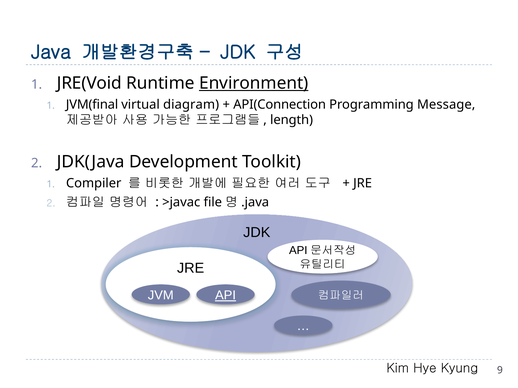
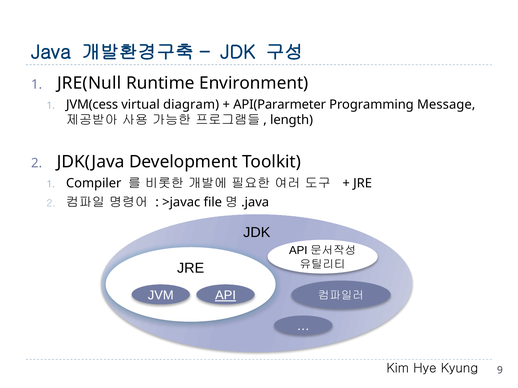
JRE(Void: JRE(Void -> JRE(Null (89, 83)
Environment underline: present -> none (254, 83)
JVM(final: JVM(final -> JVM(cess (92, 105)
API(Connection: API(Connection -> API(Pararmeter (280, 105)
